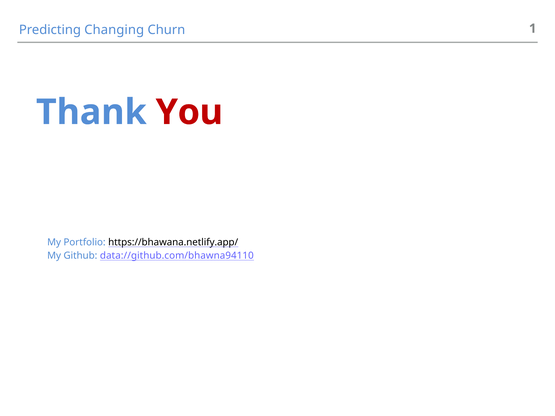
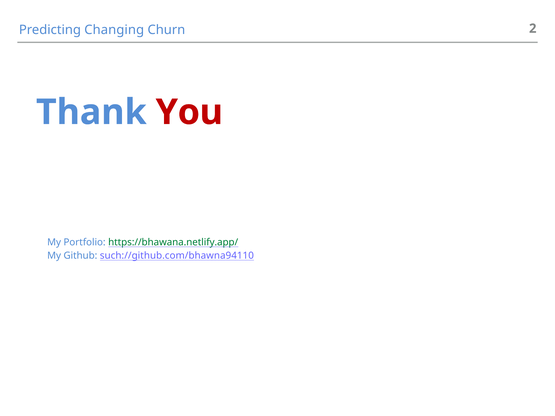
1: 1 -> 2 (533, 29)
https://bhawana.netlify.app/ colour: black -> green (173, 243)
data://github.com/bhawna94110: data://github.com/bhawna94110 -> such://github.com/bhawna94110 (177, 256)
